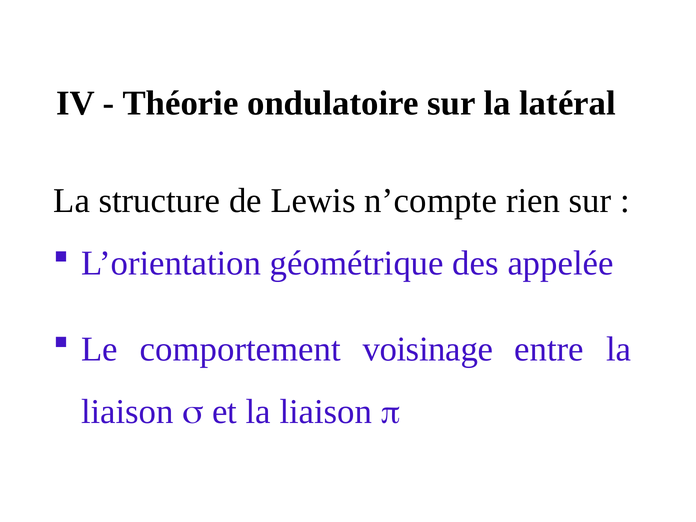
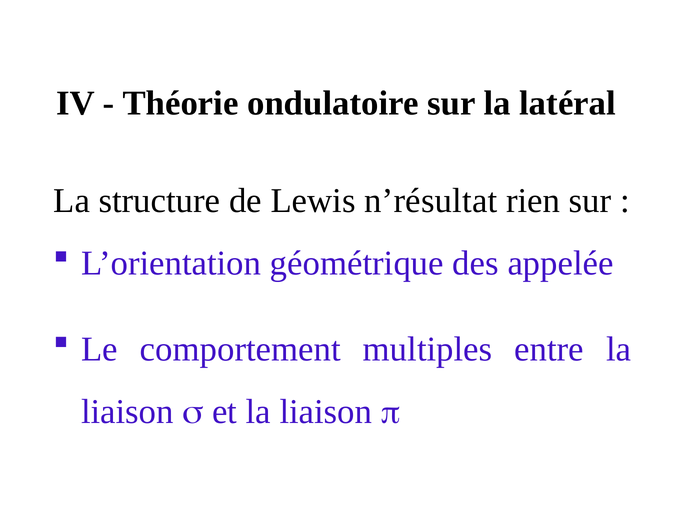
n’compte: n’compte -> n’résultat (431, 201)
voisinage: voisinage -> multiples (428, 349)
